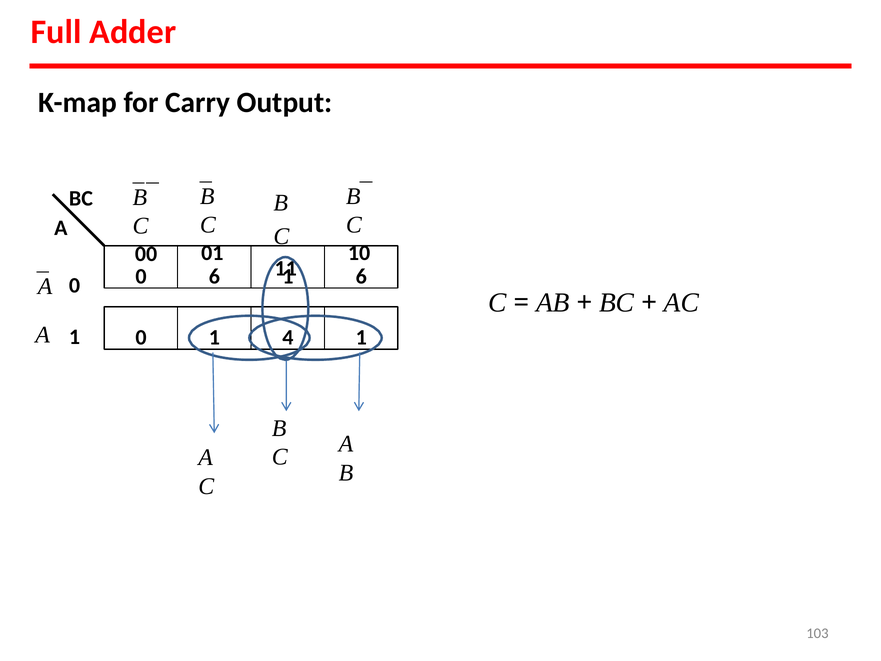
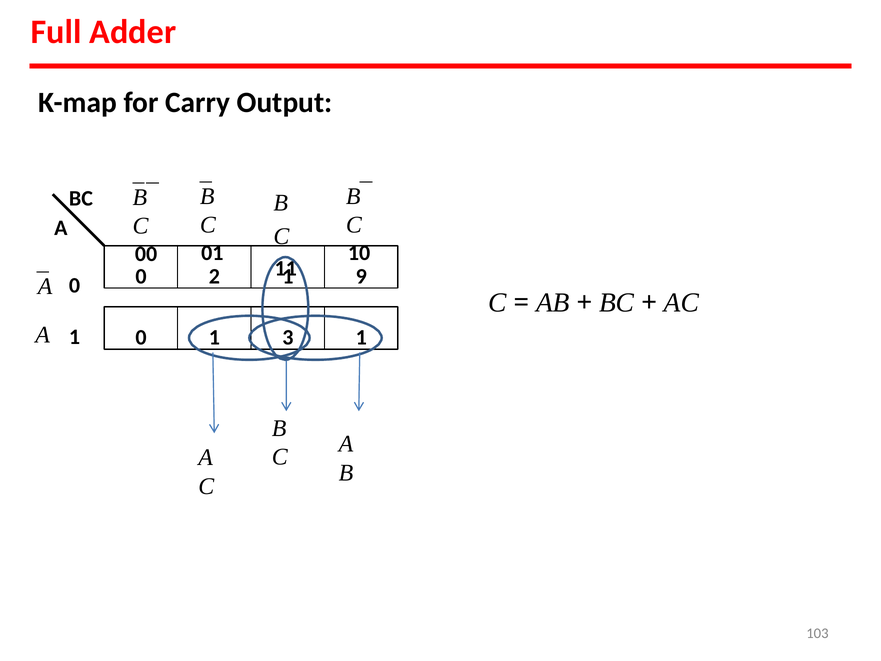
0 6: 6 -> 2 (214, 276)
6: 6 -> 9 (361, 276)
4: 4 -> 3 (288, 338)
